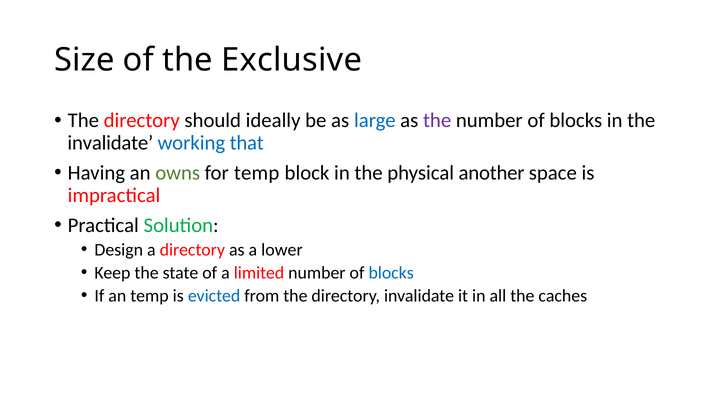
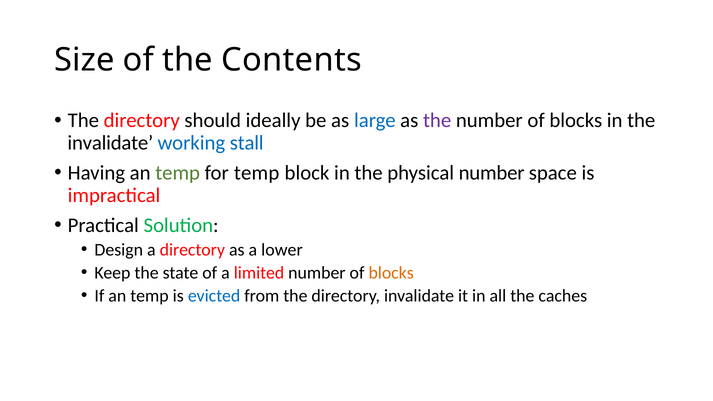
Exclusive: Exclusive -> Contents (292, 60)
that: that -> stall (247, 143)
Having an owns: owns -> temp (178, 173)
physical another: another -> number (492, 173)
blocks colour: blue -> orange (391, 273)
